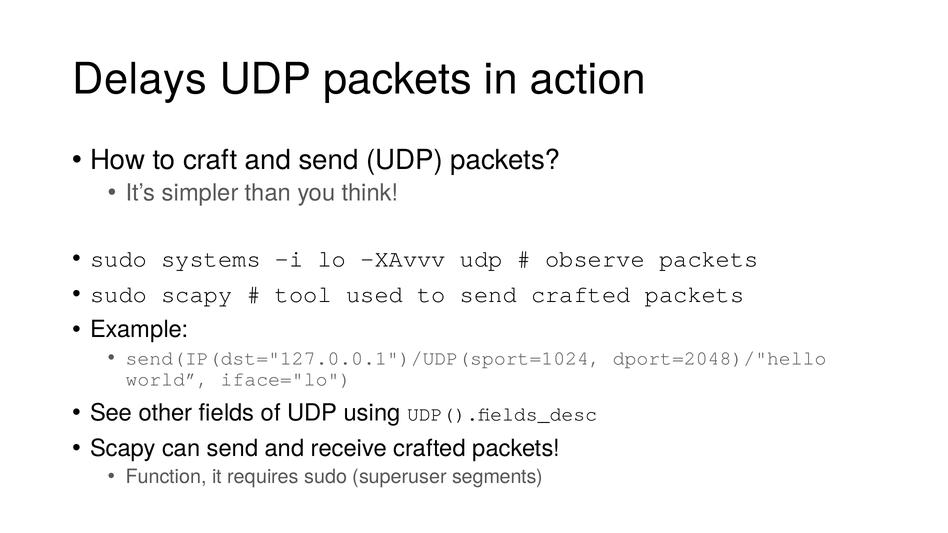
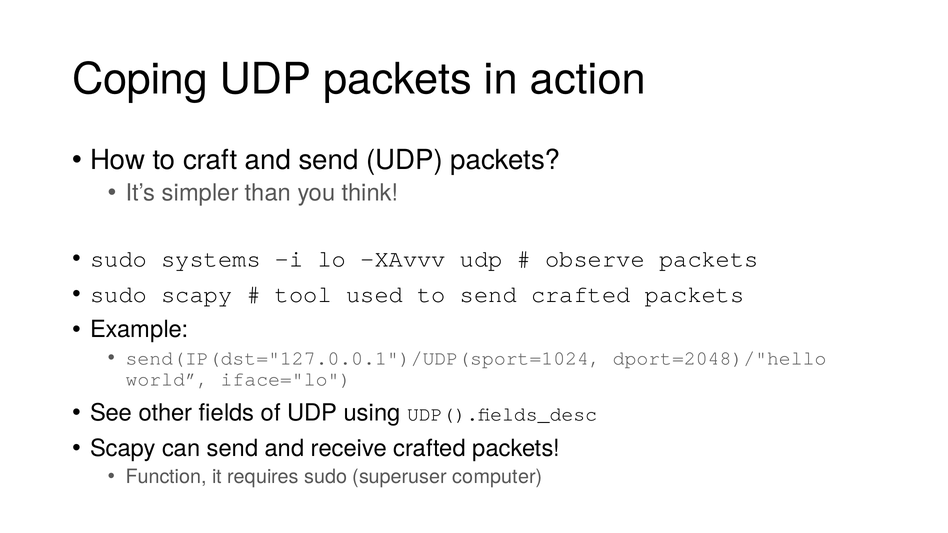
Delays: Delays -> Coping (140, 80)
segments: segments -> computer (497, 477)
